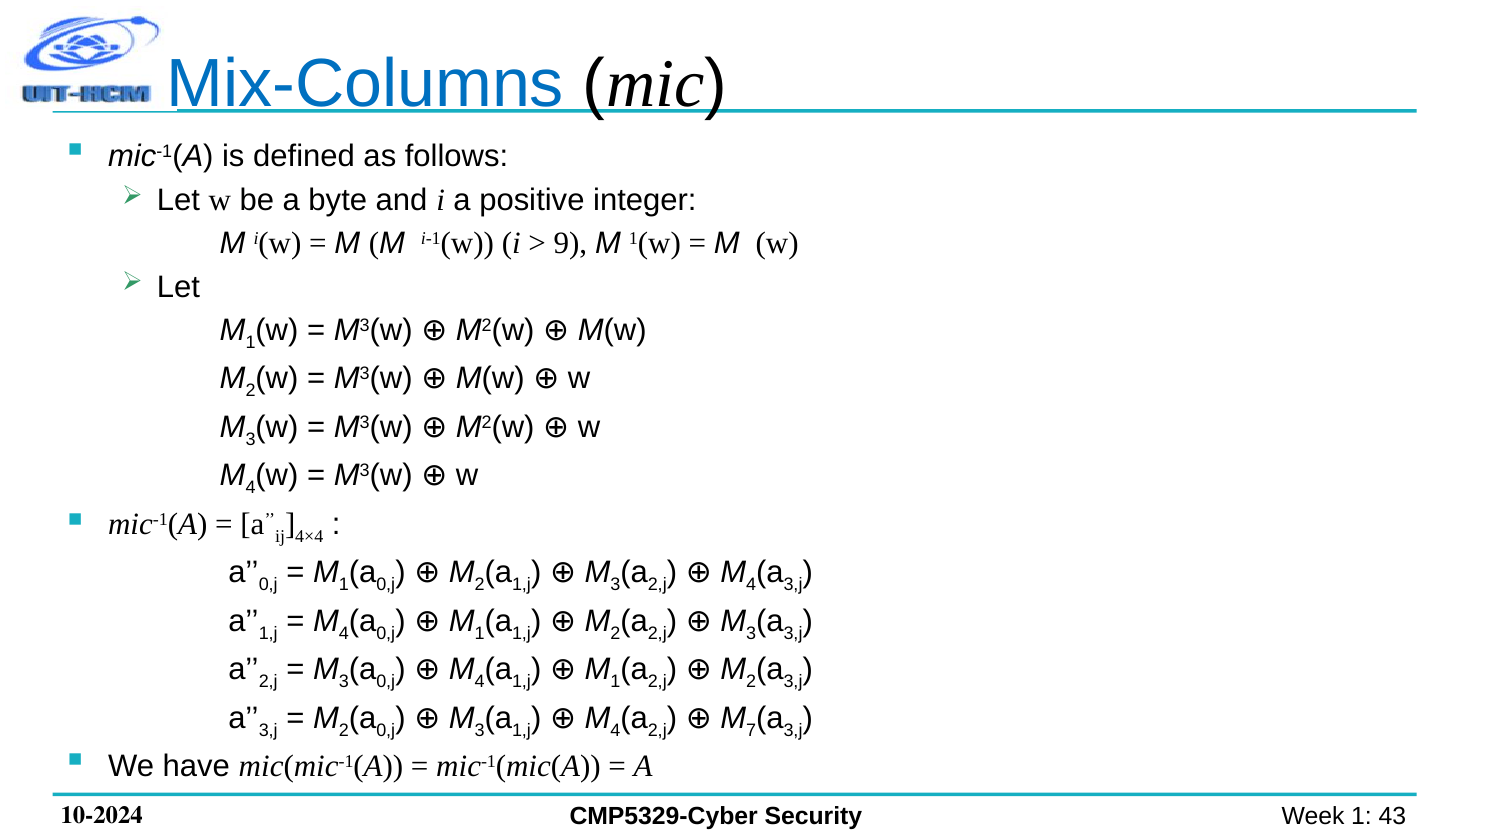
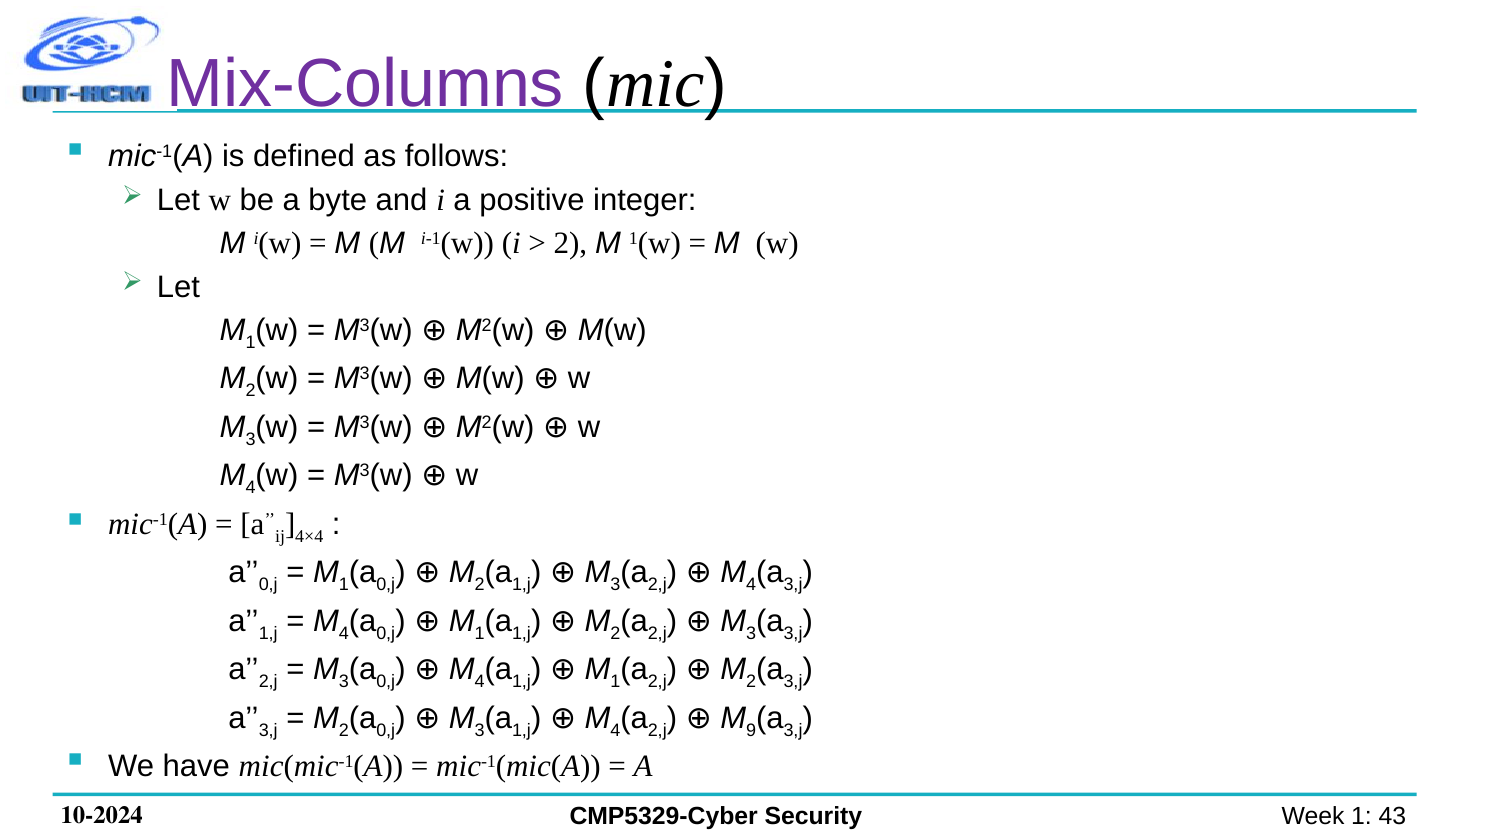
Mix-Columns colour: blue -> purple (365, 84)
9: 9 -> 2 (570, 243)
7: 7 -> 9 (751, 730)
